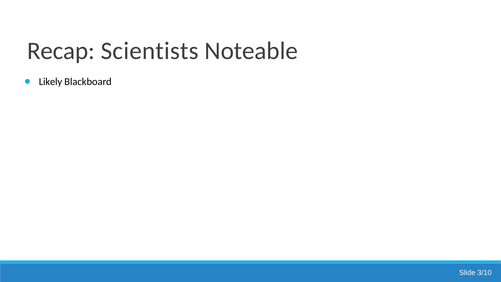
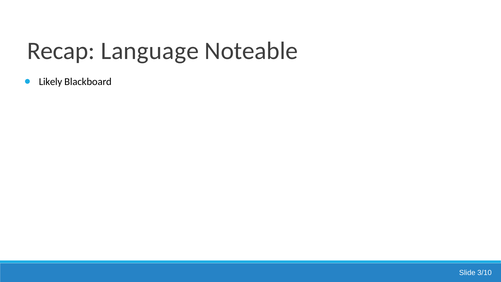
Scientists: Scientists -> Language (150, 51)
